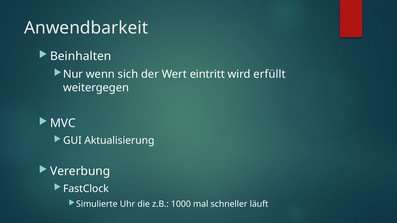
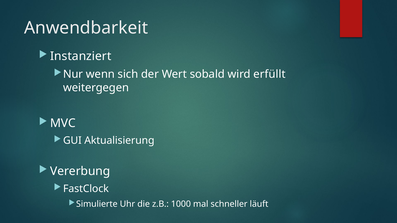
Beinhalten: Beinhalten -> Instanziert (81, 56)
eintritt: eintritt -> sobald (207, 74)
